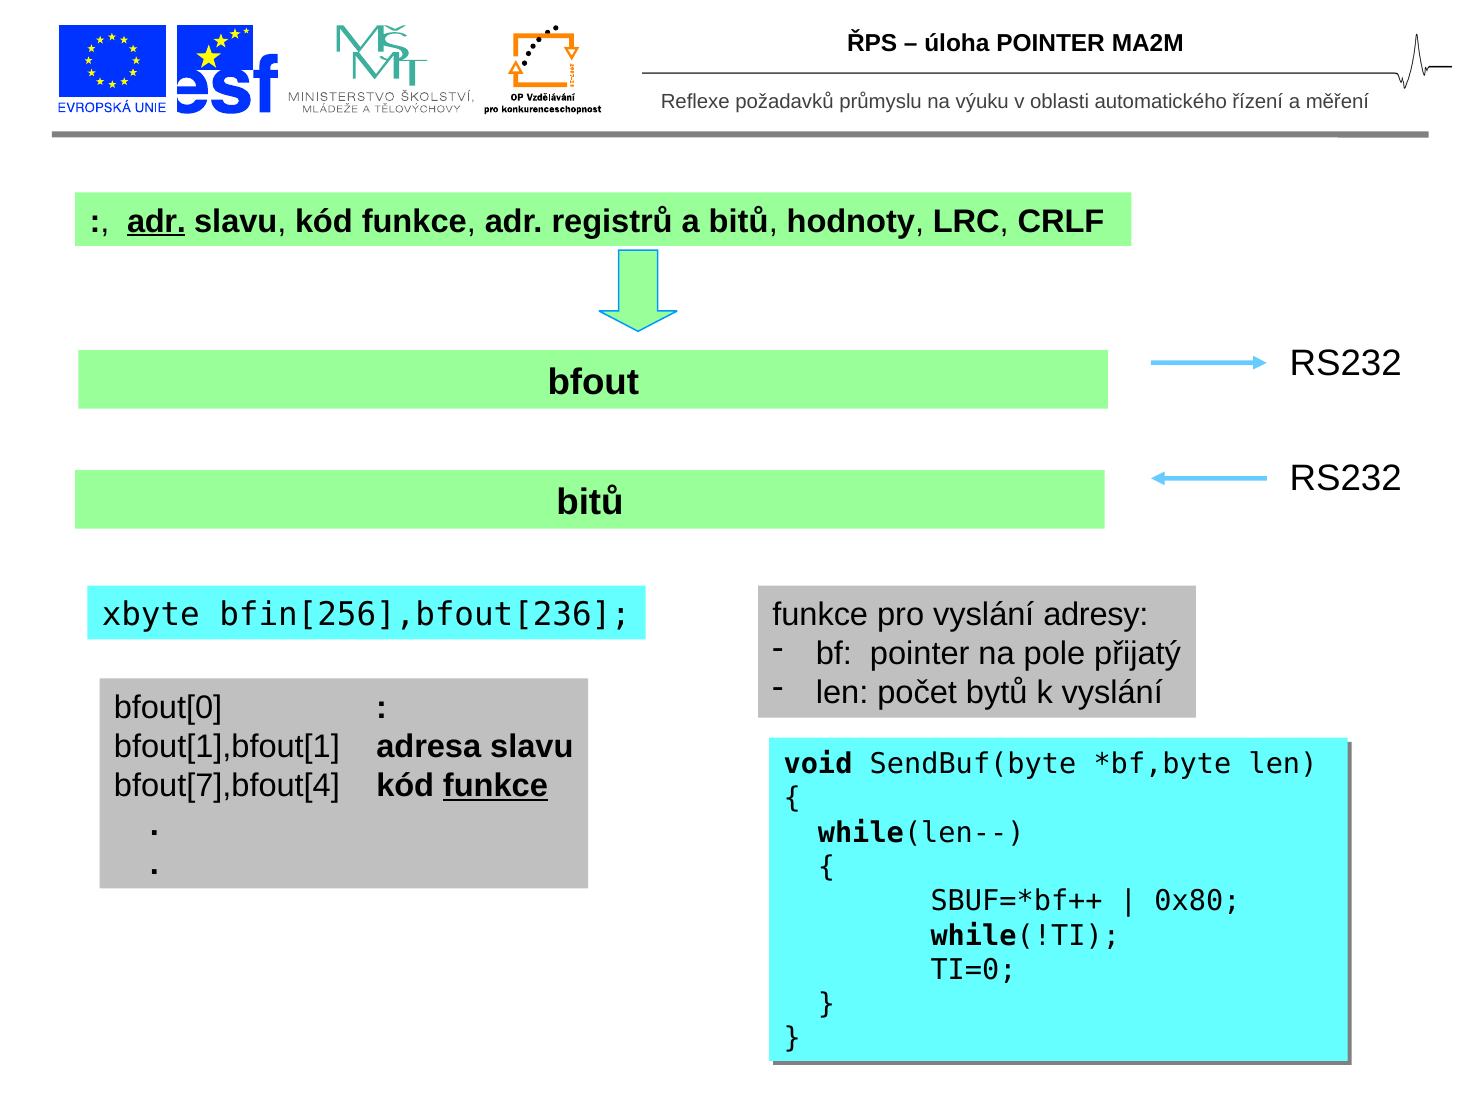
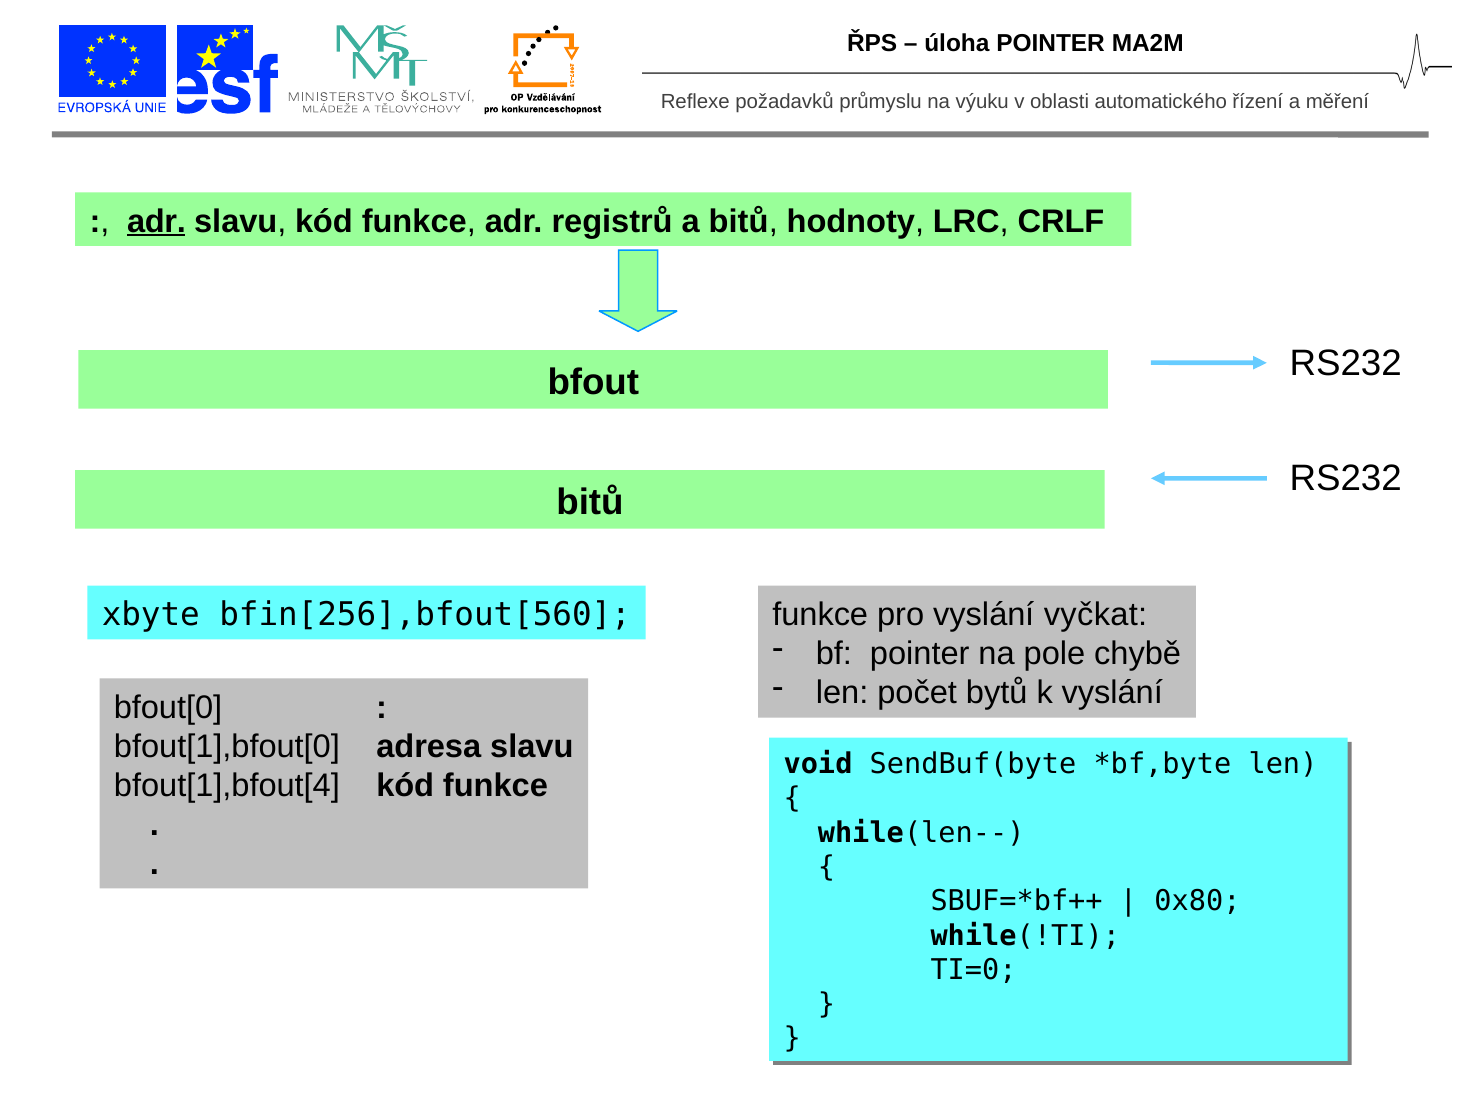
adresy: adresy -> vyčkat (1096, 615)
bfin[256],bfout[236: bfin[256],bfout[236 -> bfin[256],bfout[560 (425, 615)
přijatý: přijatý -> chybě (1138, 654)
bfout[1],bfout[1: bfout[1],bfout[1 -> bfout[1],bfout[0 (227, 746)
bfout[7],bfout[4: bfout[7],bfout[4 -> bfout[1],bfout[4 (227, 786)
funkce underline: present -> none (495, 786)
